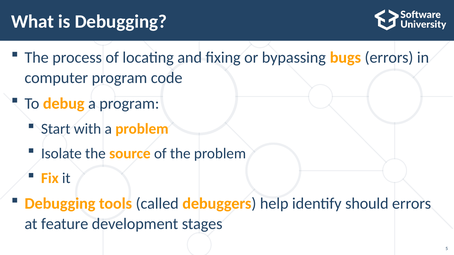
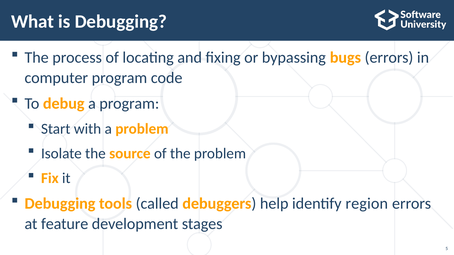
should: should -> region (367, 204)
